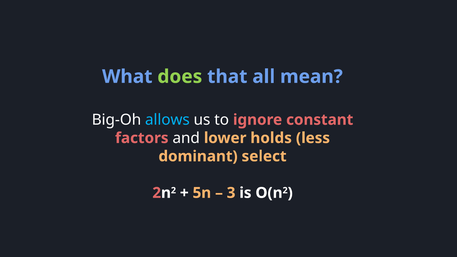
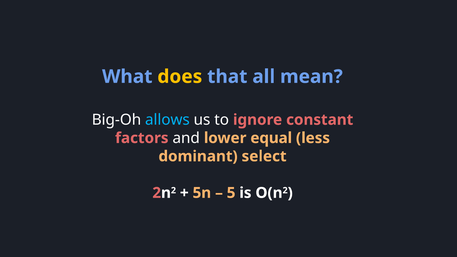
does colour: light green -> yellow (180, 77)
holds: holds -> equal (271, 138)
3: 3 -> 5 (231, 193)
